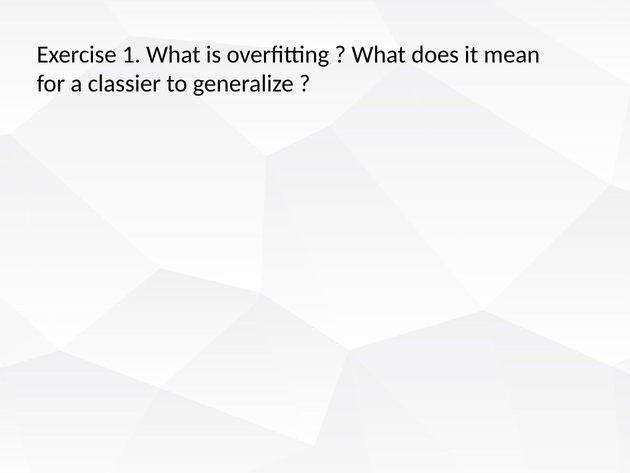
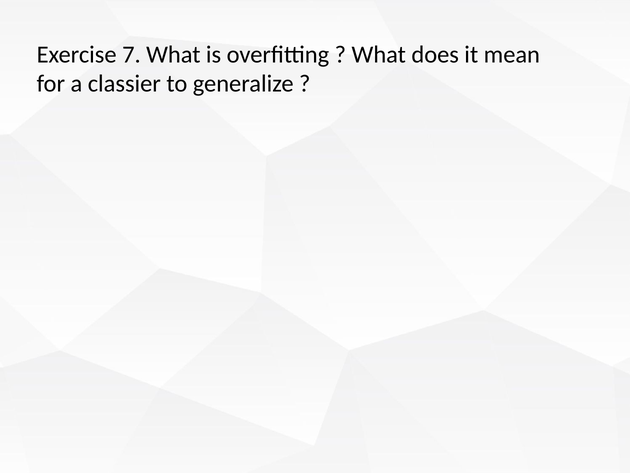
1: 1 -> 7 (131, 54)
